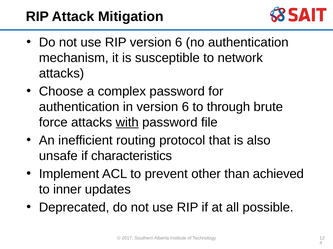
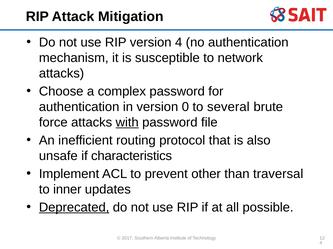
RIP version 6: 6 -> 4 (179, 43)
in version 6: 6 -> 0 (185, 107)
through: through -> several (228, 107)
achieved: achieved -> traversal (278, 174)
Deprecated underline: none -> present (74, 208)
